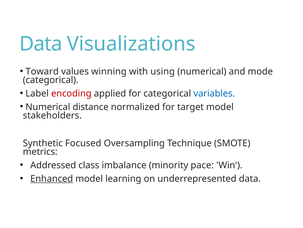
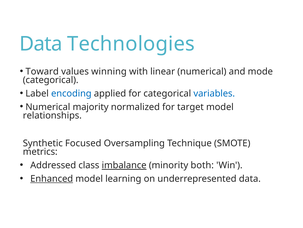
Visualizations: Visualizations -> Technologies (131, 44)
using: using -> linear (163, 71)
encoding colour: red -> blue (71, 93)
distance: distance -> majority (91, 107)
stakeholders: stakeholders -> relationships (52, 115)
imbalance underline: none -> present (124, 165)
pace: pace -> both (202, 165)
